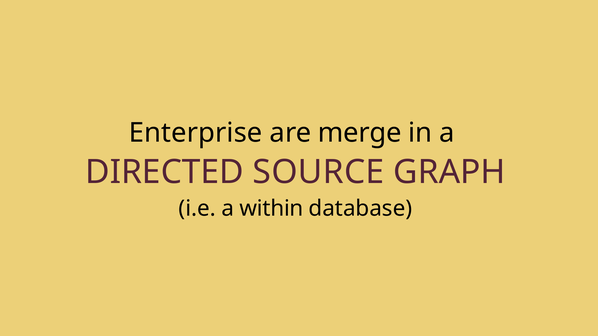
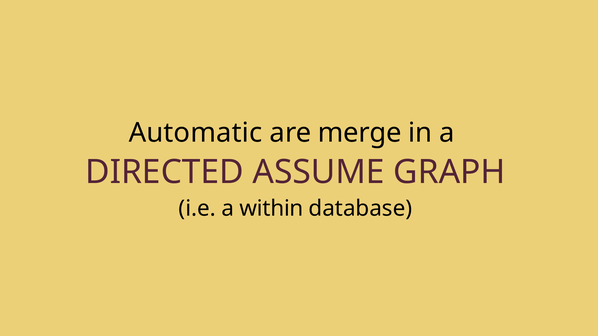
Enterprise: Enterprise -> Automatic (196, 133)
SOURCE: SOURCE -> ASSUME (319, 172)
